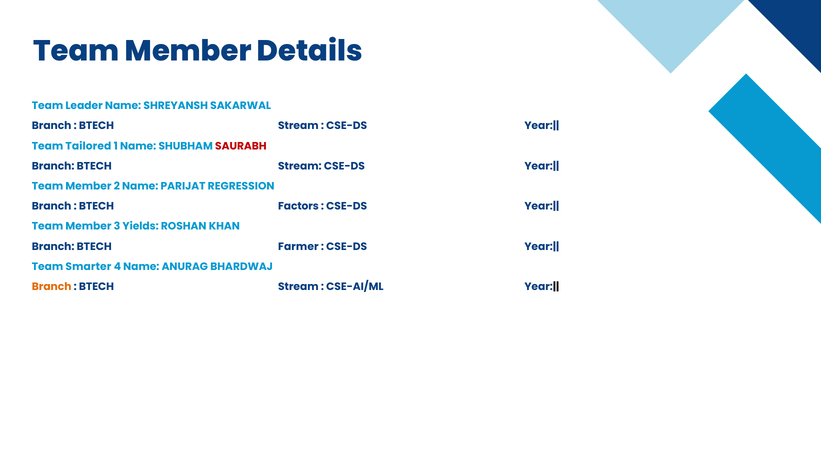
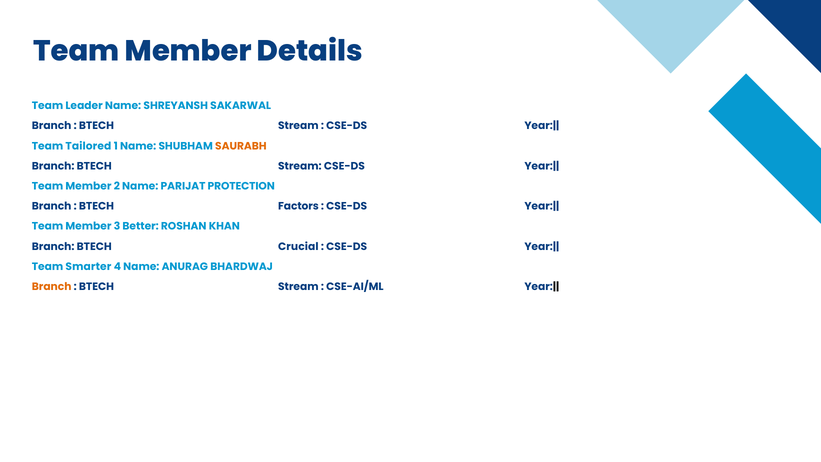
SAURABH colour: red -> orange (241, 146)
REGRESSION: REGRESSION -> PROTECTION (241, 186)
Yields: Yields -> Better (141, 226)
Farmer: Farmer -> Crucial (298, 246)
